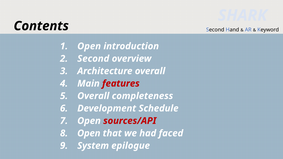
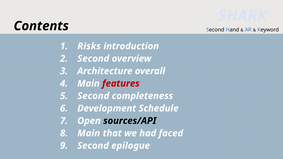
Open: Open -> Risks (89, 46)
Overall: Overall -> Second (93, 96)
sources/API colour: red -> black (130, 121)
Open: Open -> Main (89, 133)
System: System -> Second (93, 146)
